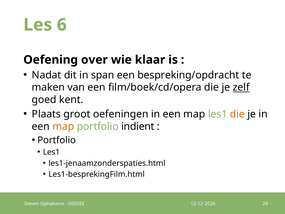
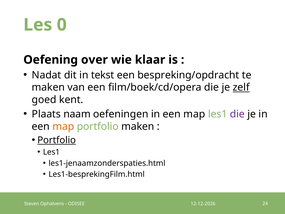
6: 6 -> 0 (62, 25)
span: span -> tekst (103, 75)
groot: groot -> naam (77, 114)
die colour: orange -> purple (237, 114)
portfolio indient: indient -> maken (138, 126)
Portfolio underline: none -> present (57, 140)
